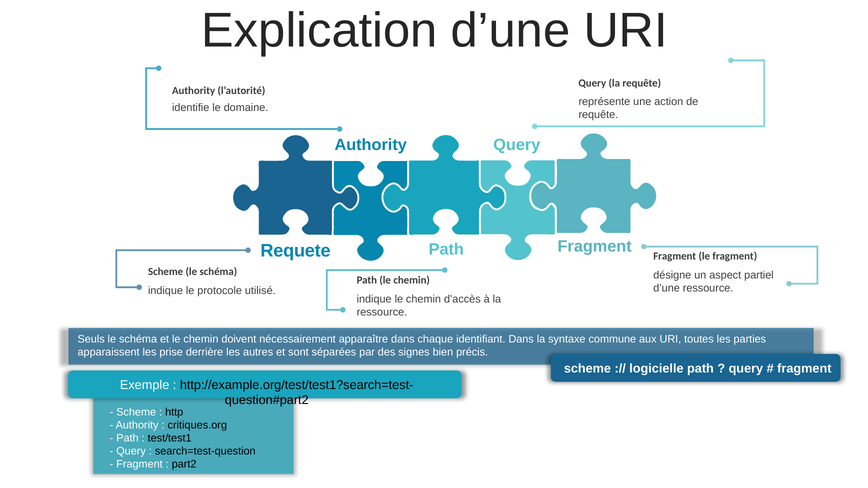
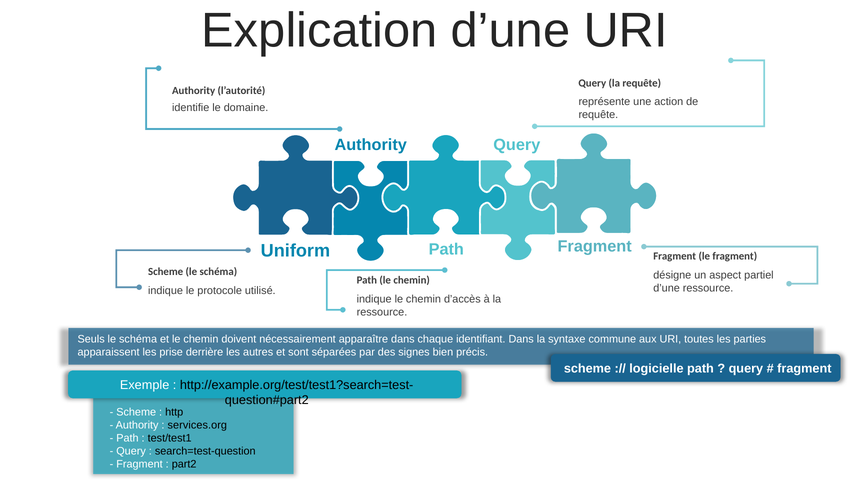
Requete: Requete -> Uniform (295, 251)
critiques.org: critiques.org -> services.org (197, 426)
